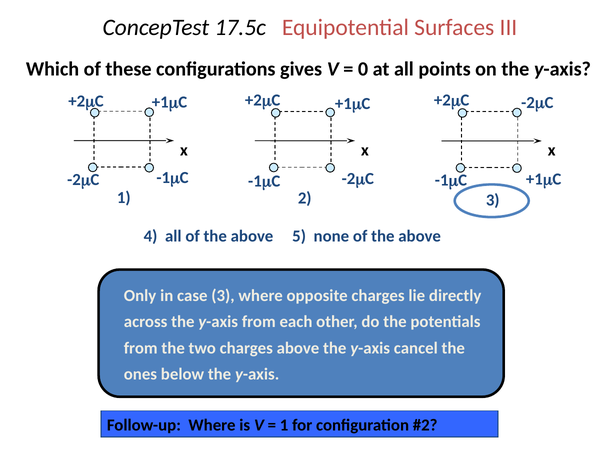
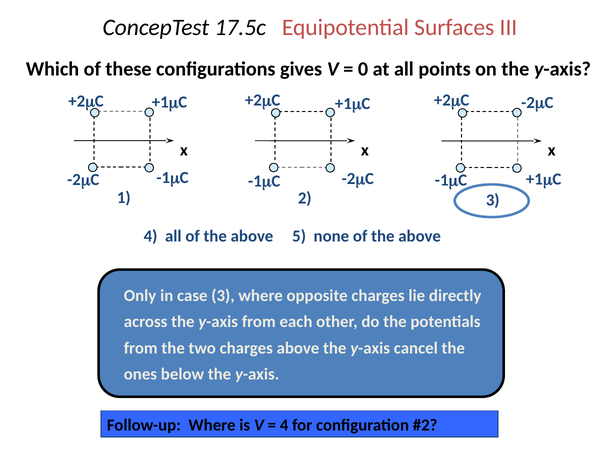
1: 1 -> 4 (284, 425)
